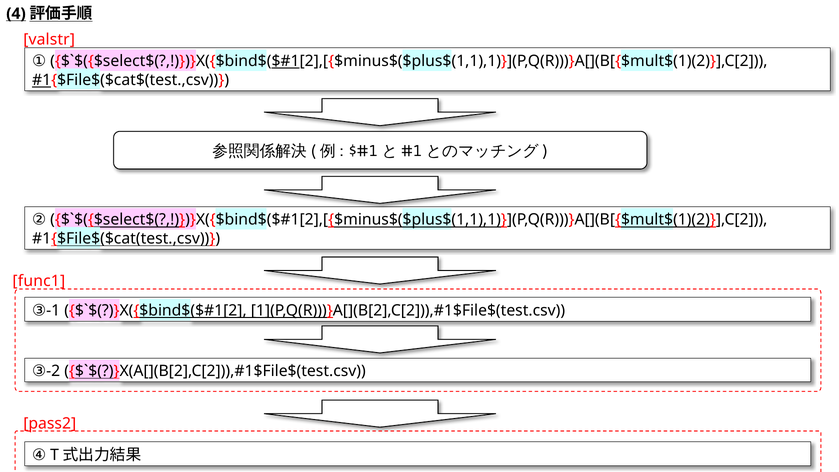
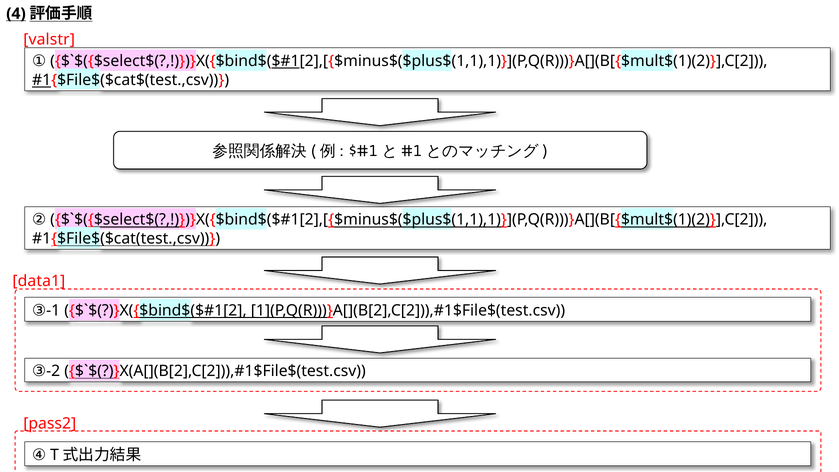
func1: func1 -> data1 (39, 281)
